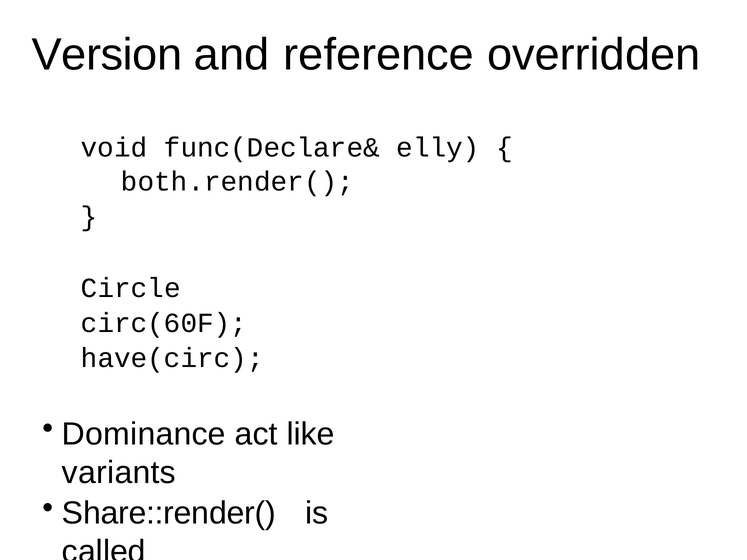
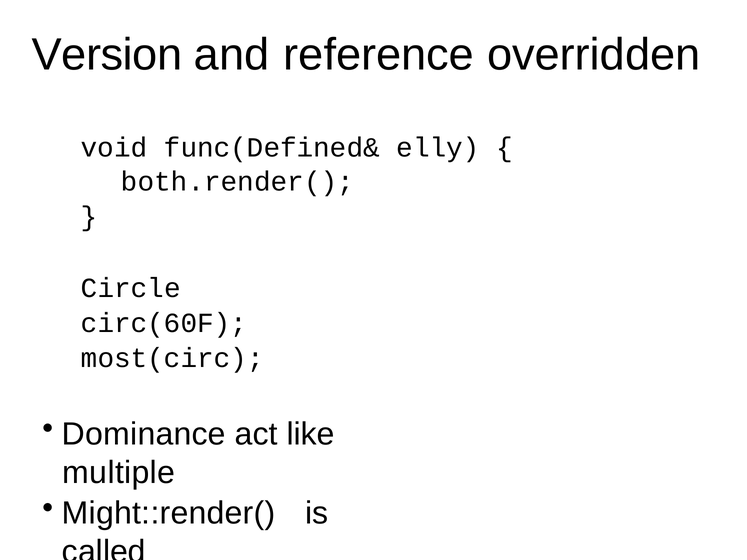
func(Declare&: func(Declare& -> func(Defined& (272, 148)
have(circ: have(circ -> most(circ (172, 358)
variants: variants -> multiple (119, 473)
Share::render(: Share::render( -> Might::render( (169, 514)
